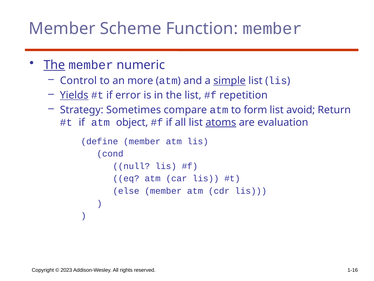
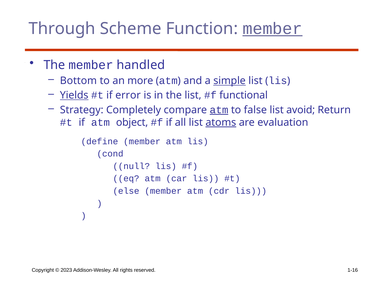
Member: Member -> Through (62, 29)
member underline: none -> present (272, 29)
The underline: present -> none (54, 65)
numeric: numeric -> handled (141, 65)
Control: Control -> Bottom (78, 81)
repetition: repetition -> functional (244, 95)
Sometimes: Sometimes -> Completely (134, 110)
atm underline: none -> present (219, 110)
form: form -> false (255, 110)
